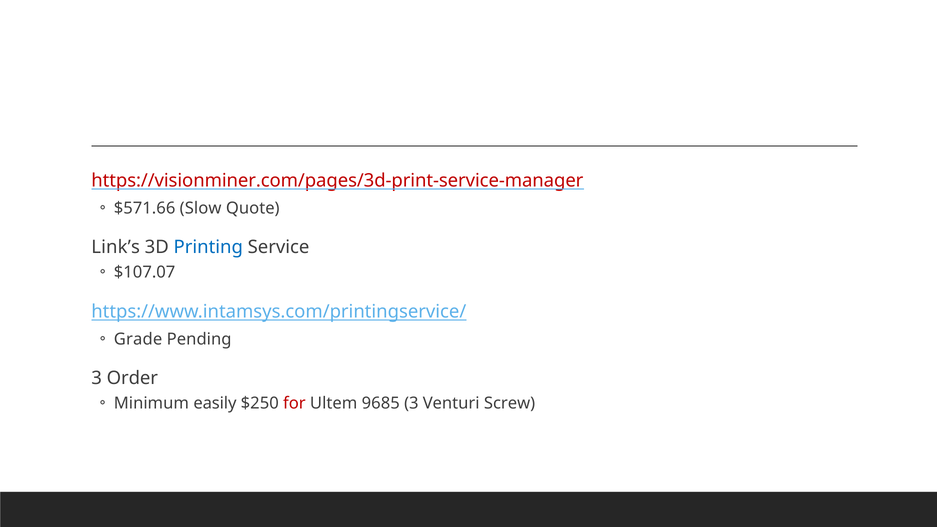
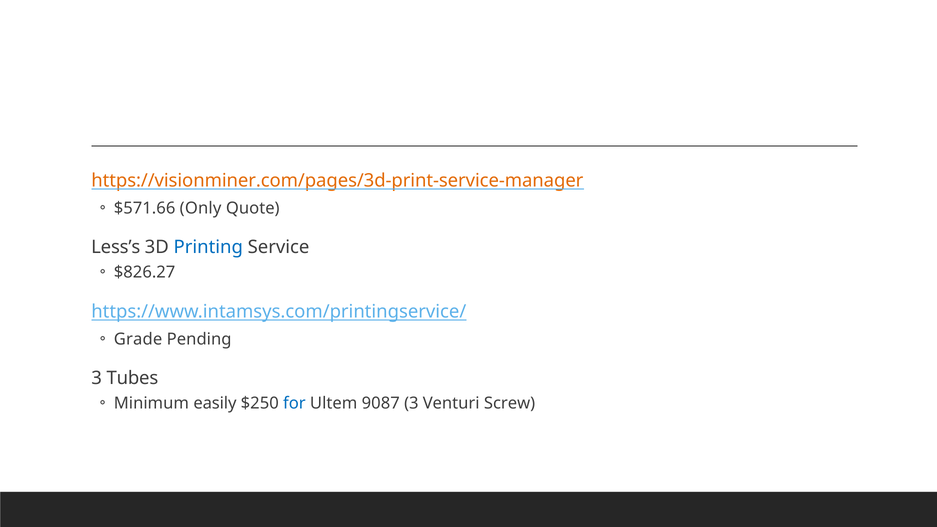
https://visionminer.com/pages/3d-print-service-manager colour: red -> orange (337, 180)
Slow: Slow -> Only (201, 208)
Link’s: Link’s -> Less’s (116, 247)
$107.07: $107.07 -> $826.27 (145, 272)
Order: Order -> Tubes (132, 378)
for colour: red -> blue (294, 403)
9685: 9685 -> 9087 (381, 403)
